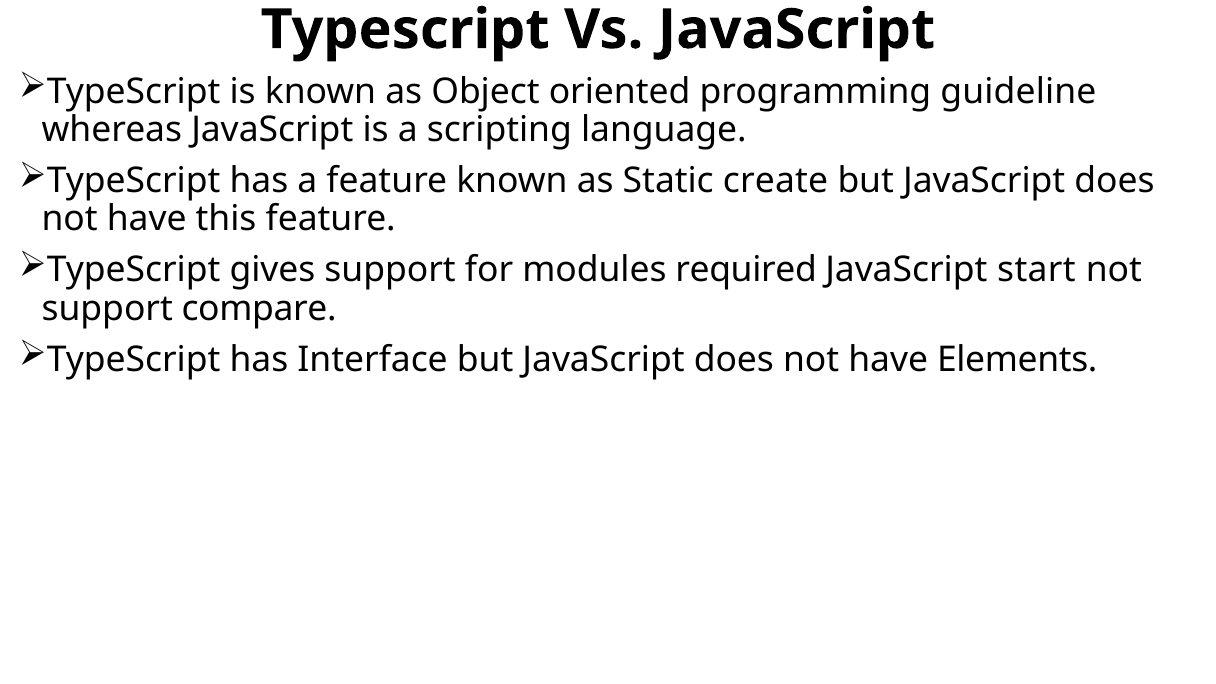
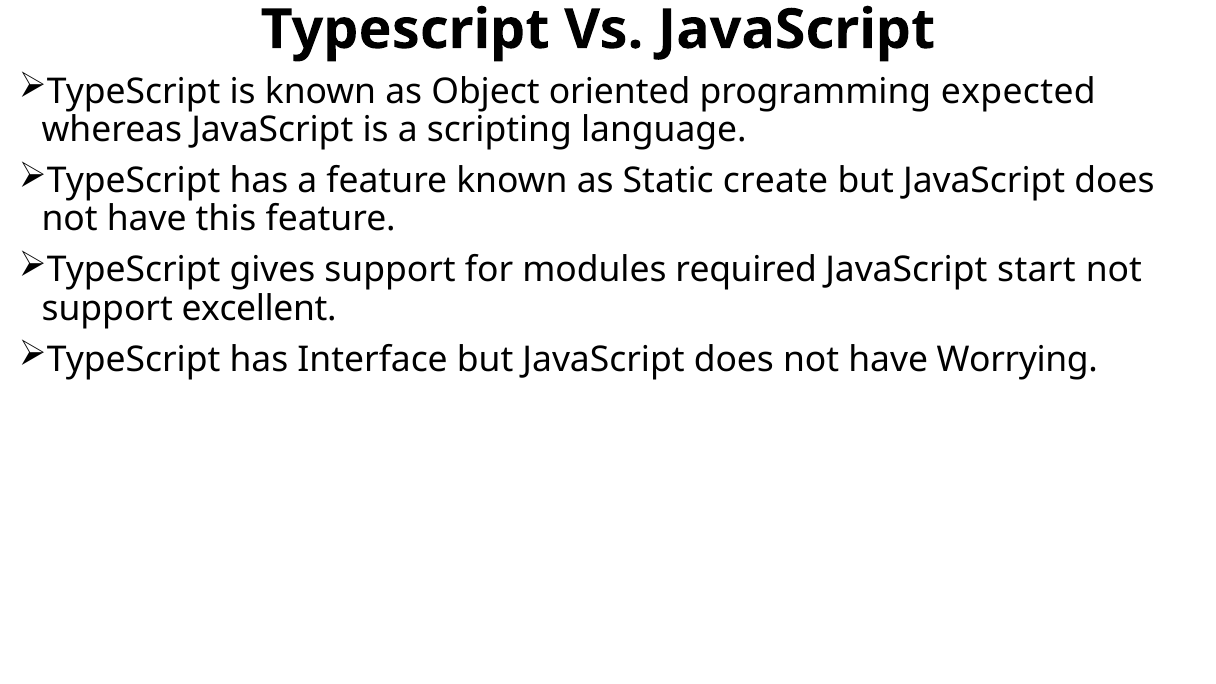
guideline: guideline -> expected (1018, 91)
compare: compare -> excellent (259, 308)
Elements: Elements -> Worrying (1017, 359)
